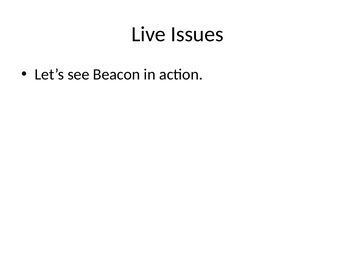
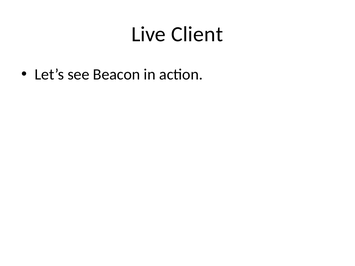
Issues: Issues -> Client (197, 34)
